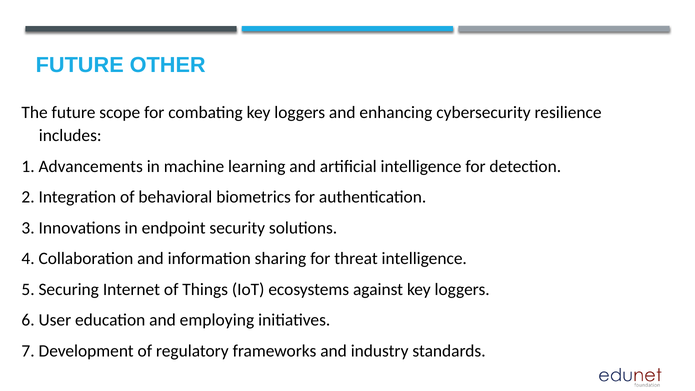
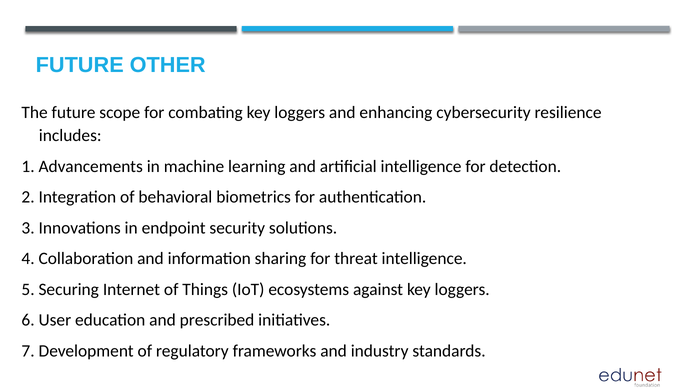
employing: employing -> prescribed (217, 320)
